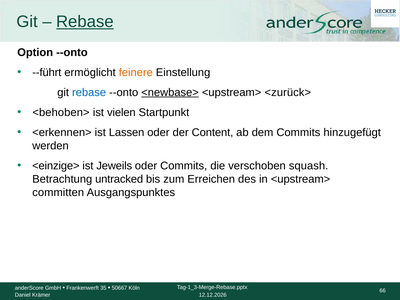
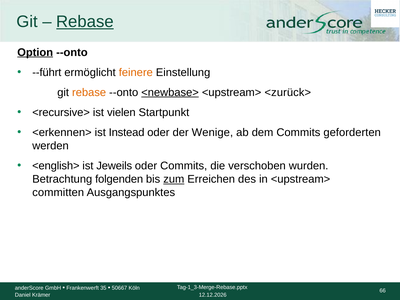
Option underline: none -> present (35, 52)
rebase colour: blue -> orange (89, 92)
<behoben>: <behoben> -> <recursive> (61, 112)
Lassen: Lassen -> Instead (127, 132)
Content: Content -> Wenige (212, 132)
hinzugefügt: hinzugefügt -> geforderten (352, 132)
<einzige>: <einzige> -> <english> (56, 166)
squash: squash -> wurden (309, 166)
untracked: untracked -> folgenden (119, 179)
zum underline: none -> present (174, 179)
